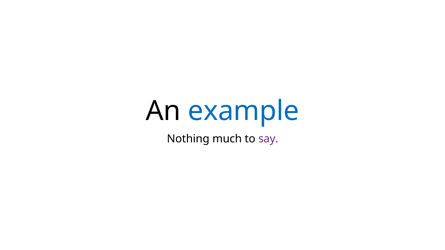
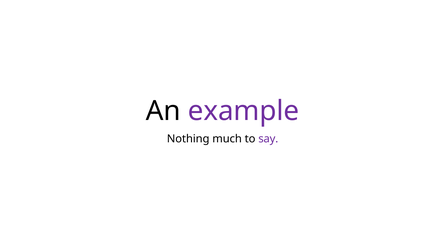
example colour: blue -> purple (244, 111)
